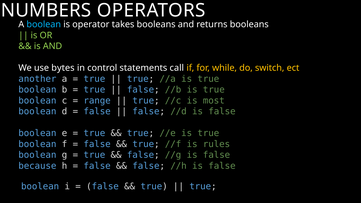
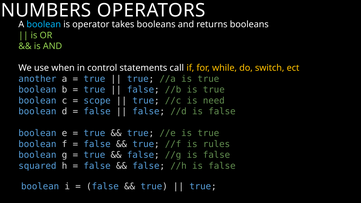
bytes: bytes -> when (63, 68)
range: range -> scope (97, 101)
most: most -> need (214, 101)
because: because -> squared (37, 166)
